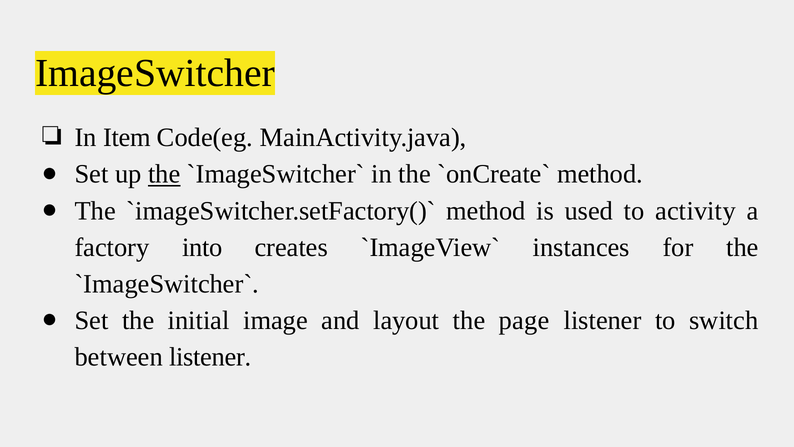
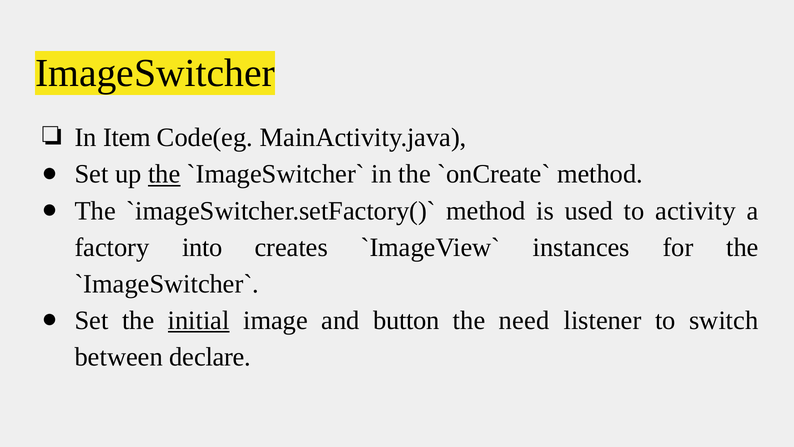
initial underline: none -> present (199, 320)
layout: layout -> button (406, 320)
page: page -> need (524, 320)
between listener: listener -> declare (210, 357)
